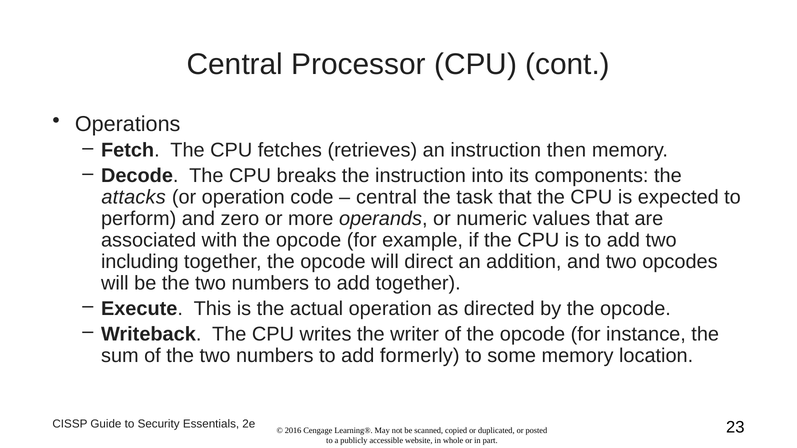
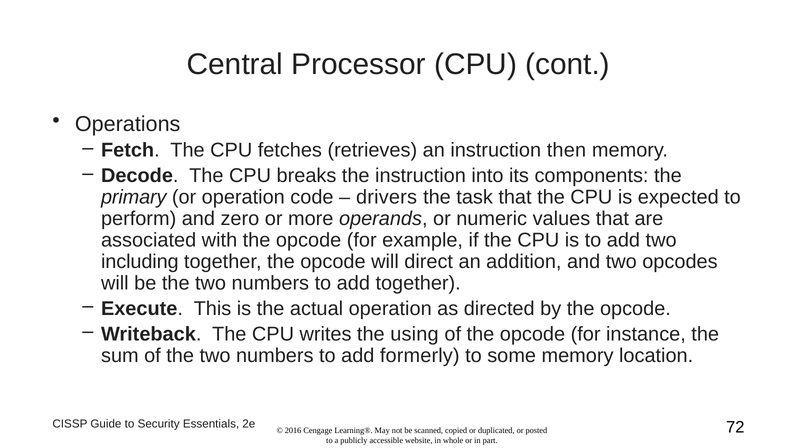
attacks: attacks -> primary (134, 198)
central: central -> drivers (387, 198)
writer: writer -> using (414, 335)
23: 23 -> 72 (735, 428)
